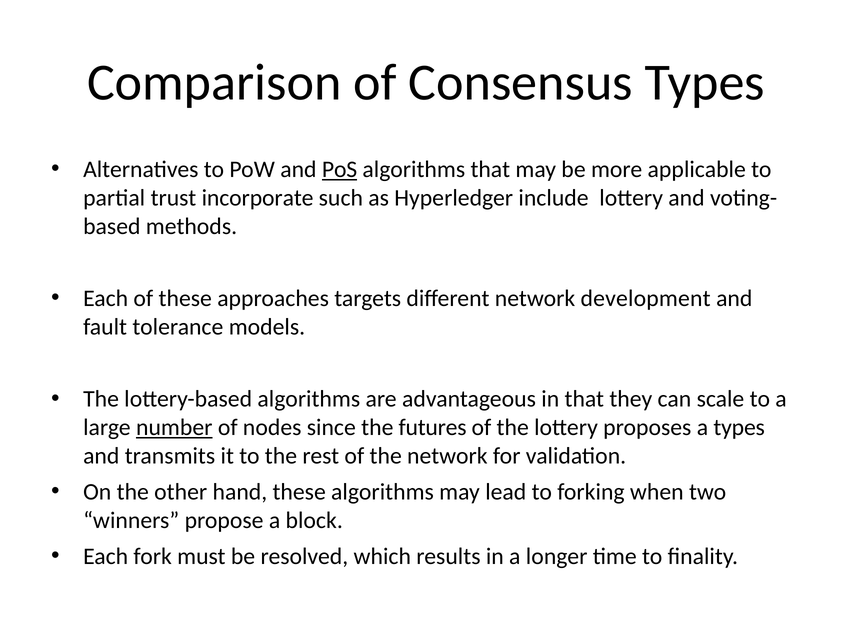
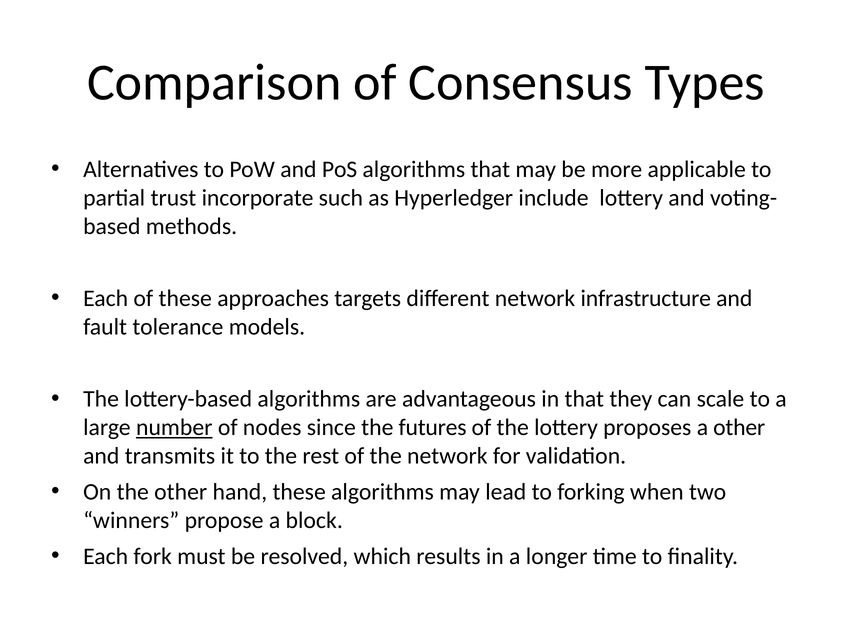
PoS underline: present -> none (340, 169)
development: development -> infrastructure (646, 298)
a types: types -> other (739, 427)
